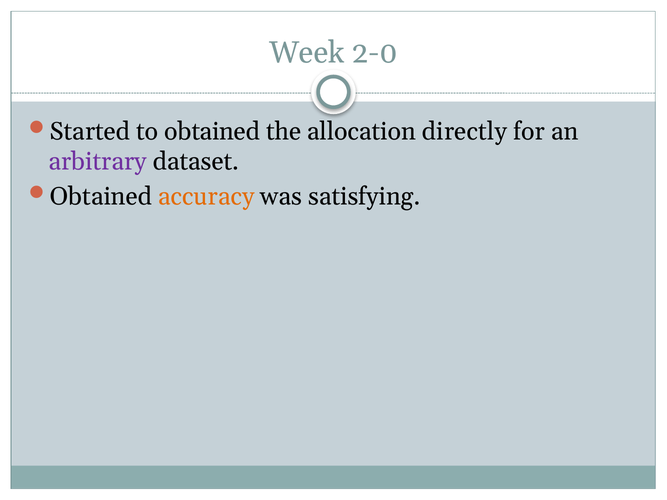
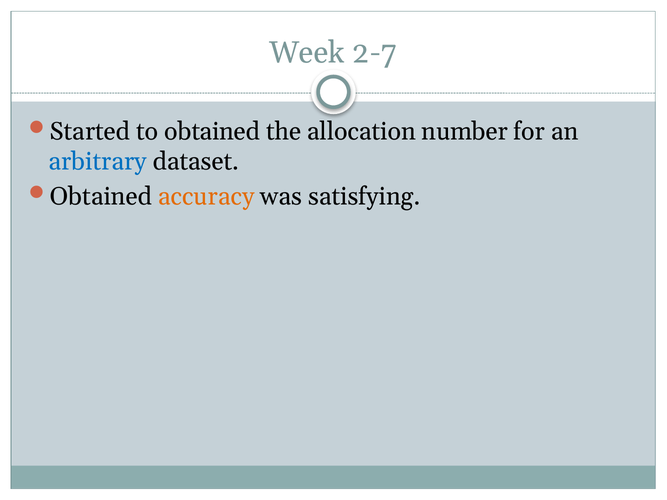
2-0: 2-0 -> 2-7 (375, 53)
directly: directly -> number (465, 131)
arbitrary colour: purple -> blue (98, 161)
